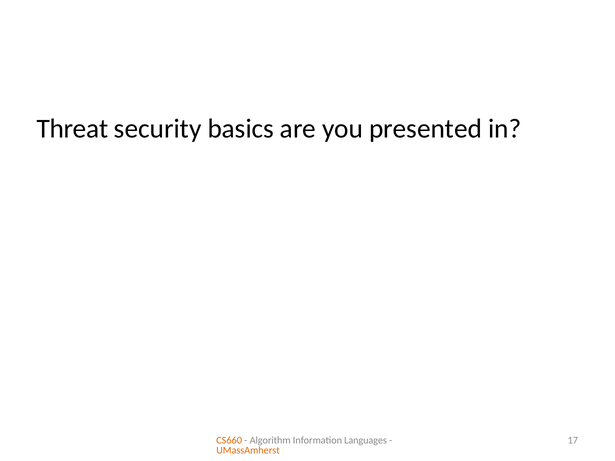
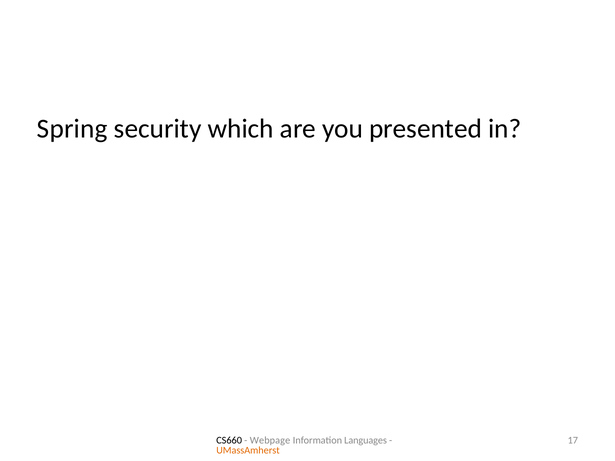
Threat: Threat -> Spring (72, 129)
basics: basics -> which (241, 129)
CS660 colour: orange -> black (229, 440)
Algorithm: Algorithm -> Webpage (270, 440)
